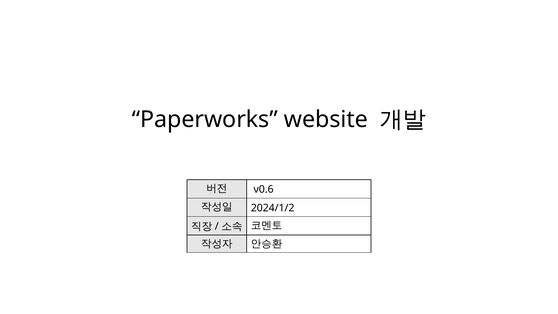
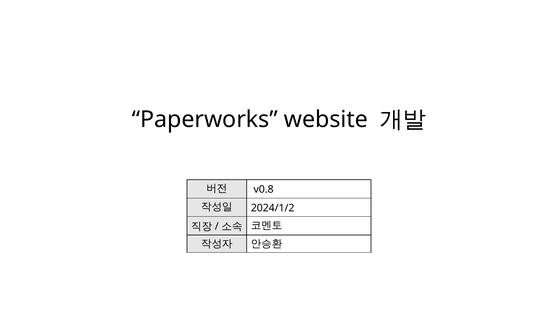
v0.6: v0.6 -> v0.8 (264, 189)
